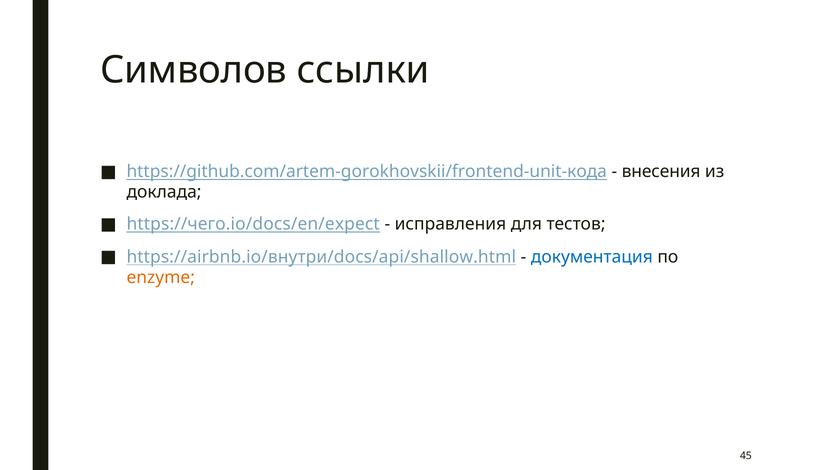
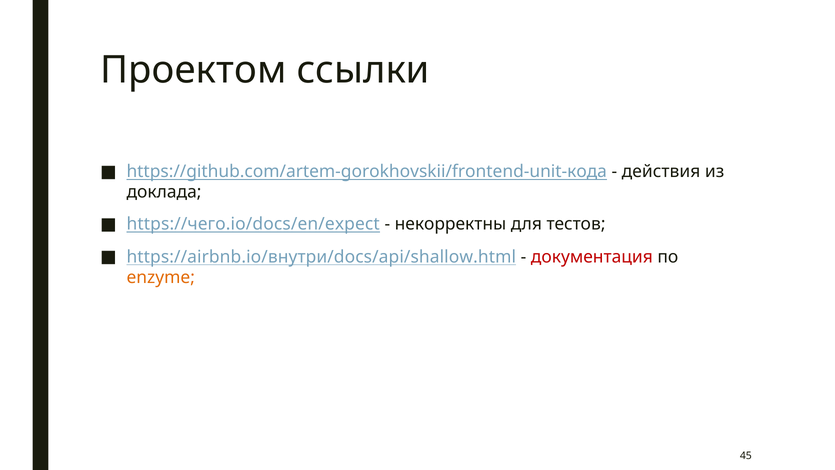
Символов: Символов -> Проектом (193, 70)
внесения: внесения -> действия (661, 171)
исправления: исправления -> некорректны (450, 224)
документация colour: blue -> red (592, 257)
